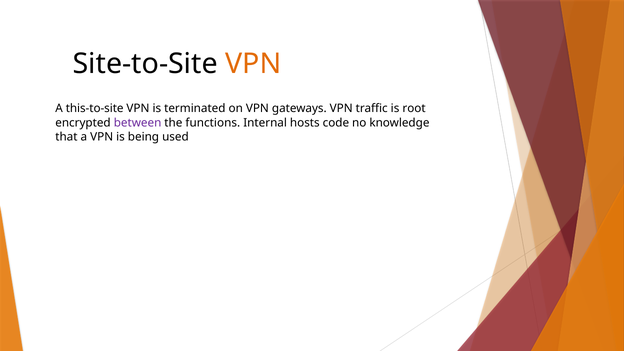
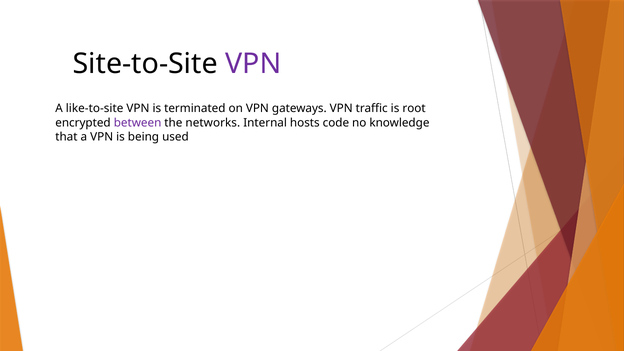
VPN colour: orange -> purple (253, 64)
this-to-site: this-to-site -> like-to-site (95, 109)
functions: functions -> networks (213, 123)
